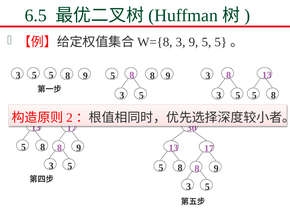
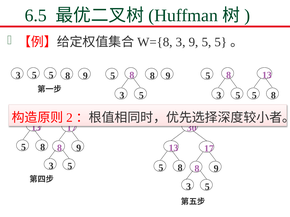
3: 3 -> 5 (208, 76)
